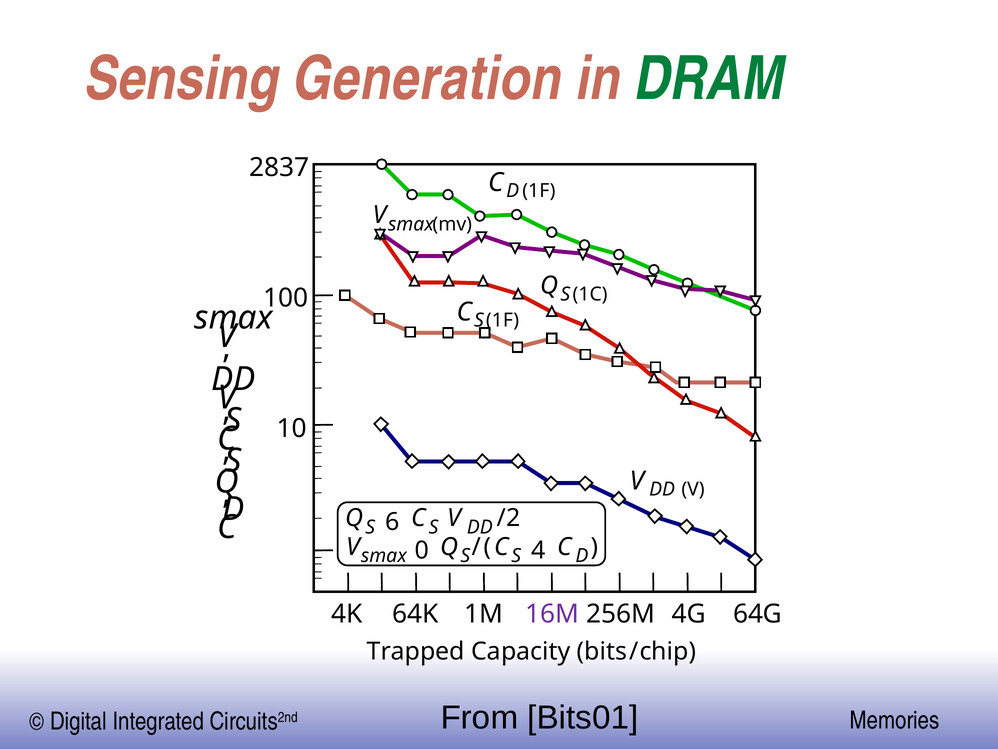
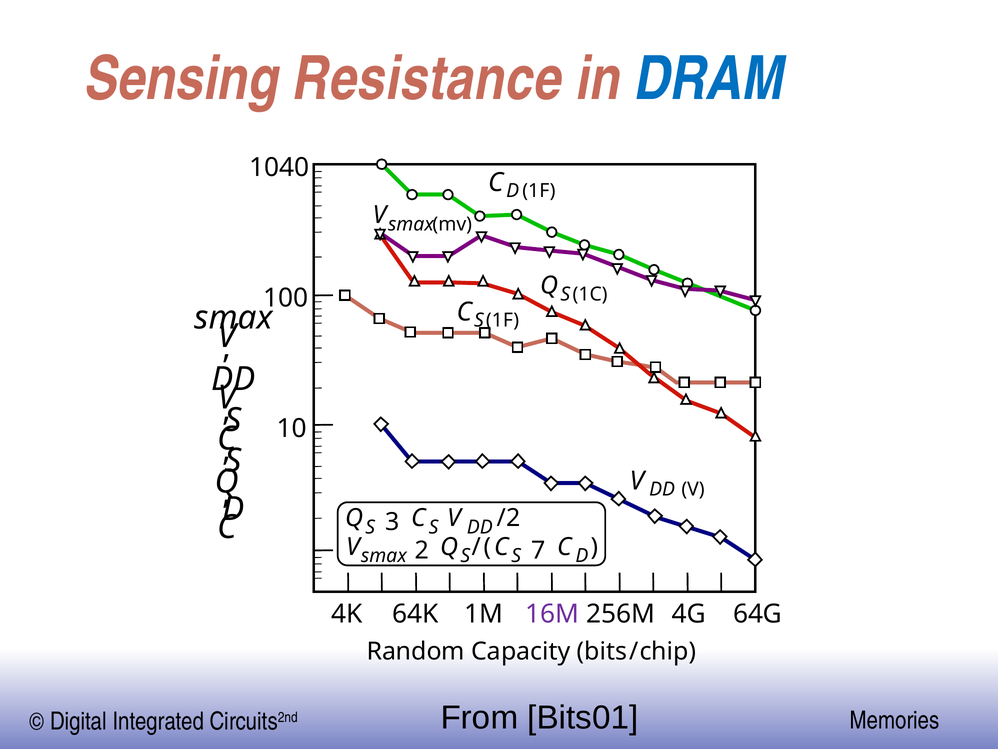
Generation: Generation -> Resistance (427, 79)
DRAM colour: green -> blue (710, 79)
2837: 2837 -> 1040 (280, 168)
6: 6 -> 3 (393, 522)
0: 0 -> 2 (422, 550)
4: 4 -> 7 (538, 550)
Trapped: Trapped -> Random (416, 651)
